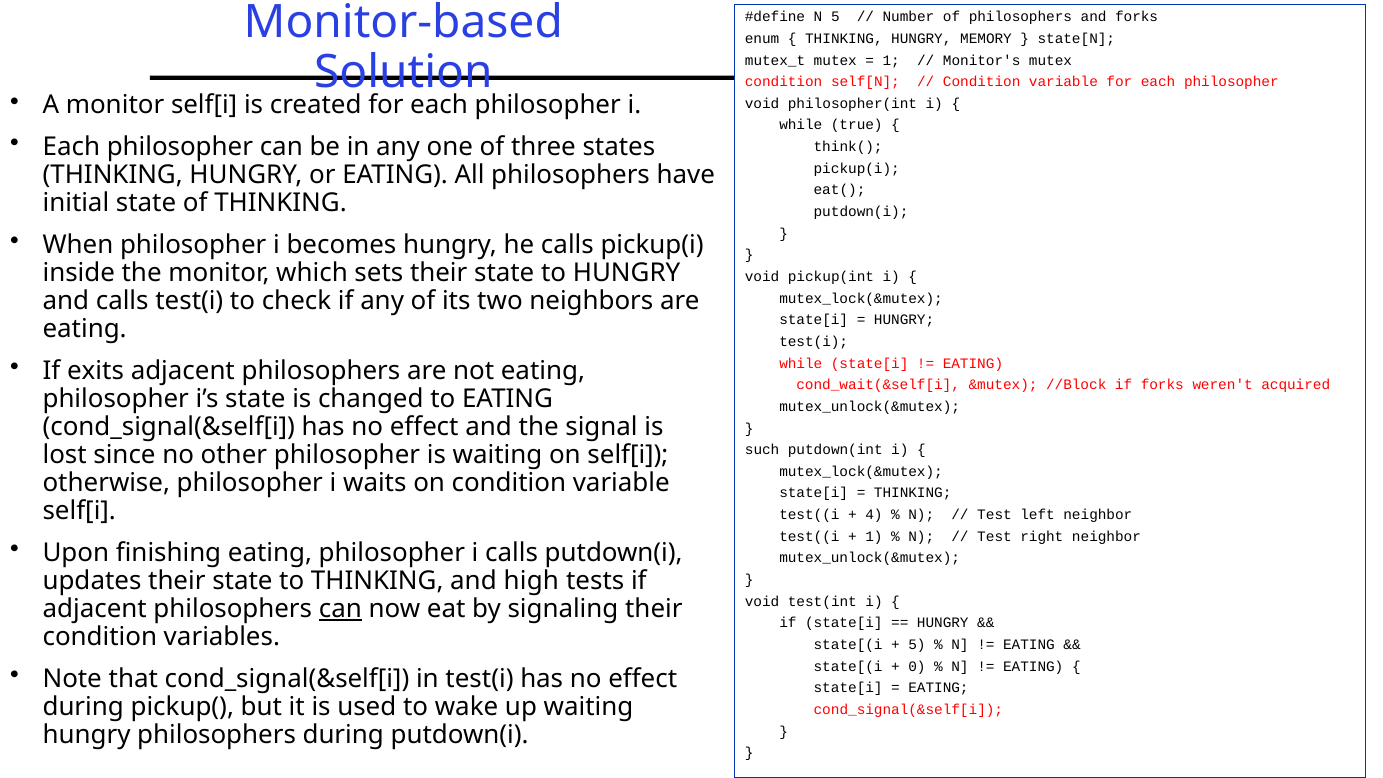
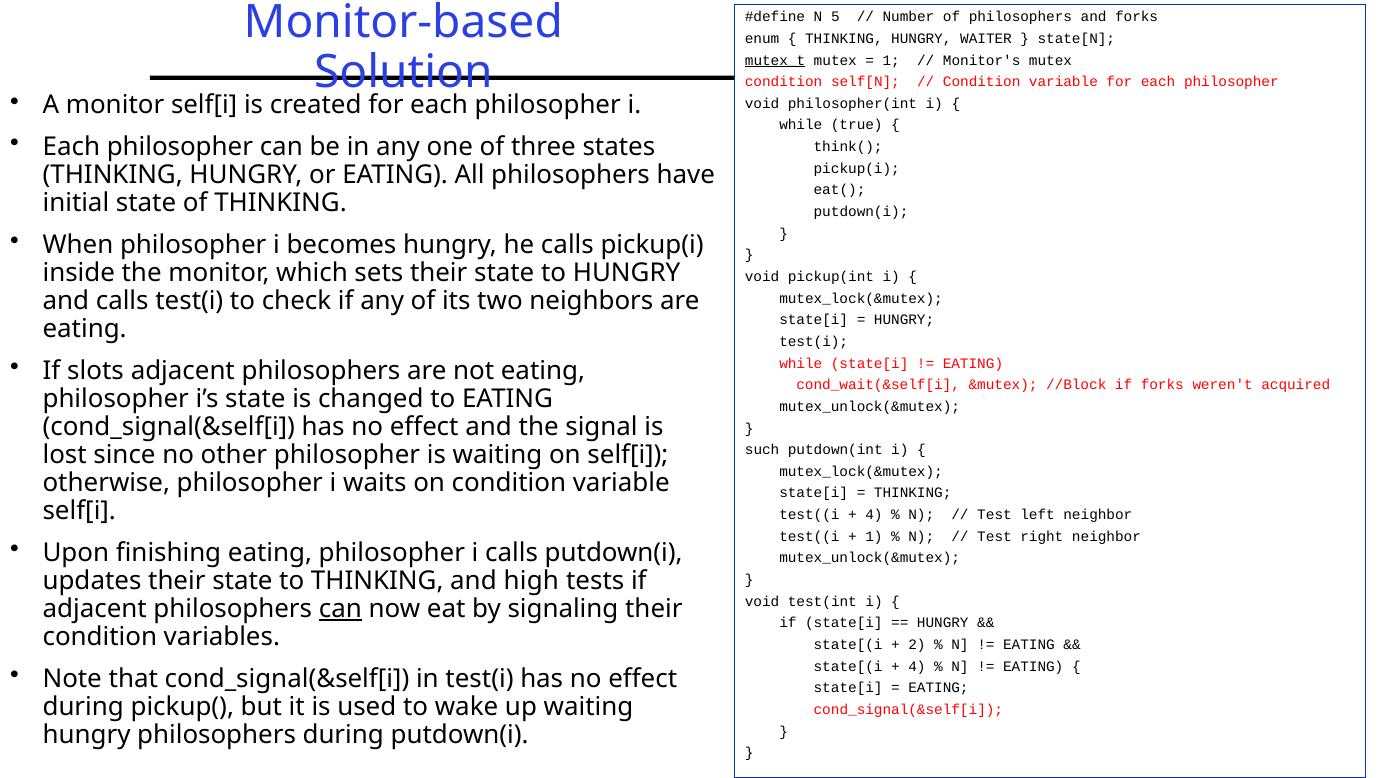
MEMORY: MEMORY -> WAITER (986, 39)
mutex_t underline: none -> present (775, 60)
exits: exits -> slots (95, 371)
5: 5 -> 2 (917, 645)
0: 0 -> 4 (917, 666)
